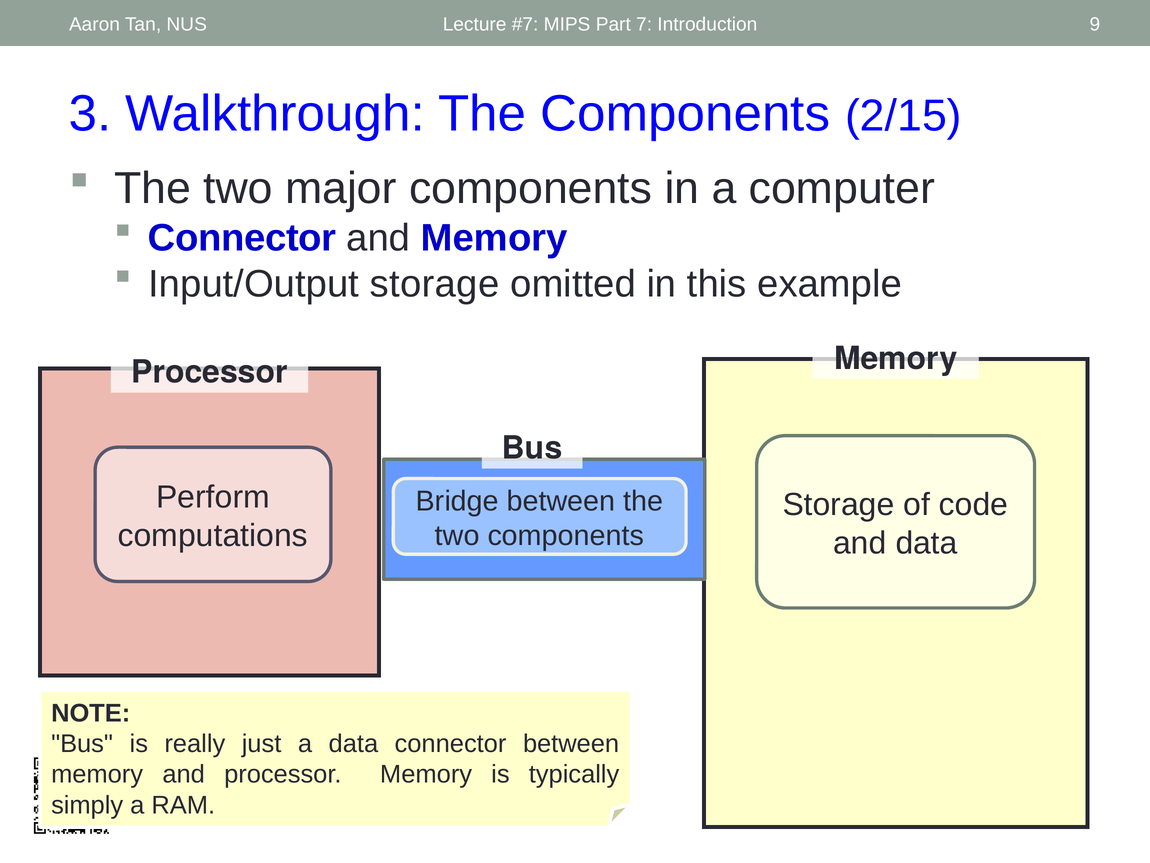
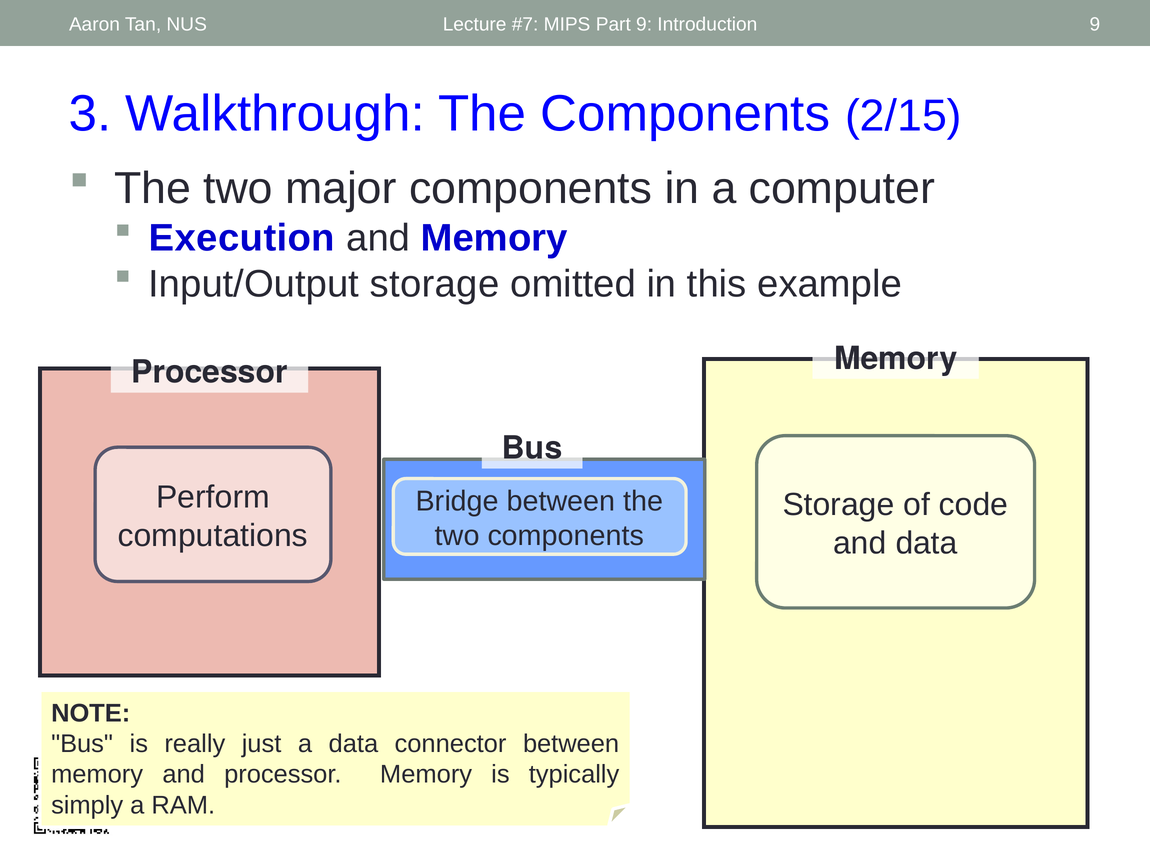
Part 7: 7 -> 9 (644, 24)
Connector: Connector -> Execution (242, 238)
